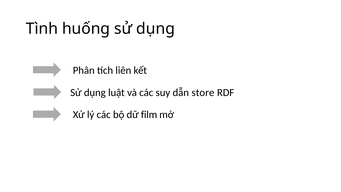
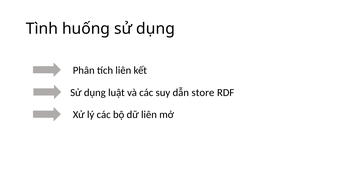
dữ film: film -> liên (149, 115)
